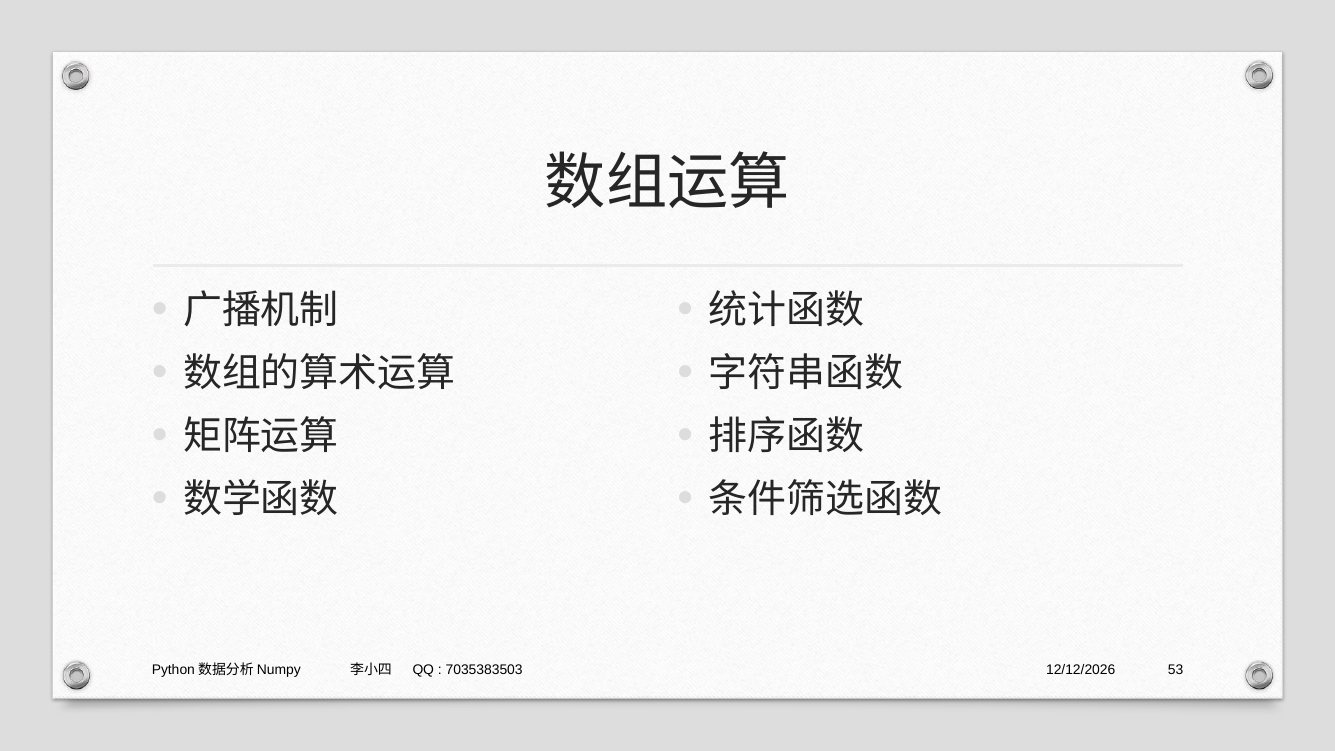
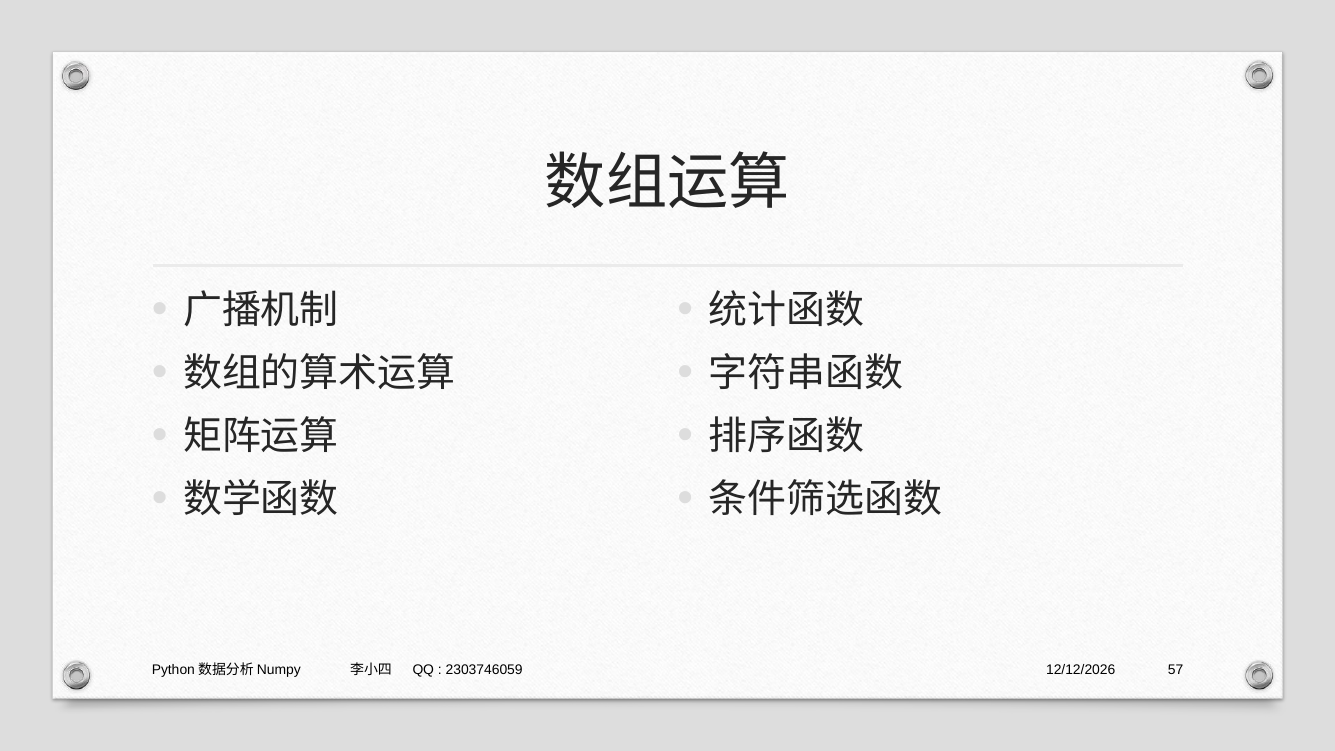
7035383503: 7035383503 -> 2303746059 (484, 670)
53: 53 -> 57 (1176, 670)
